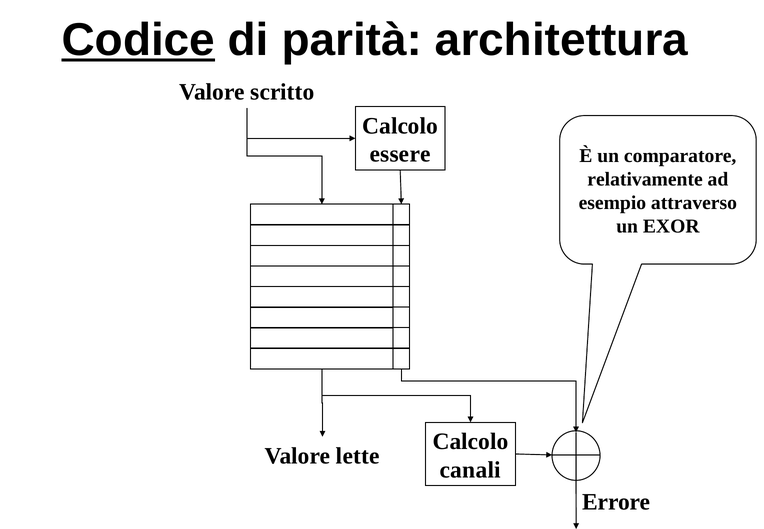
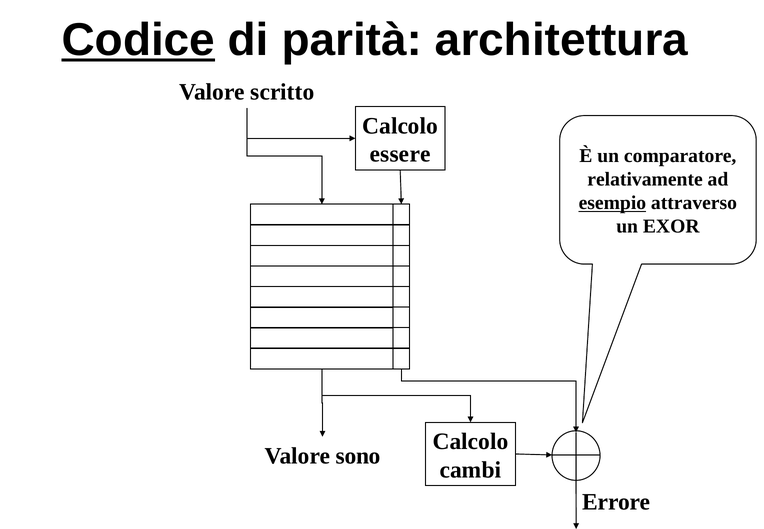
esempio underline: none -> present (612, 203)
lette: lette -> sono (358, 456)
canali: canali -> cambi (470, 470)
